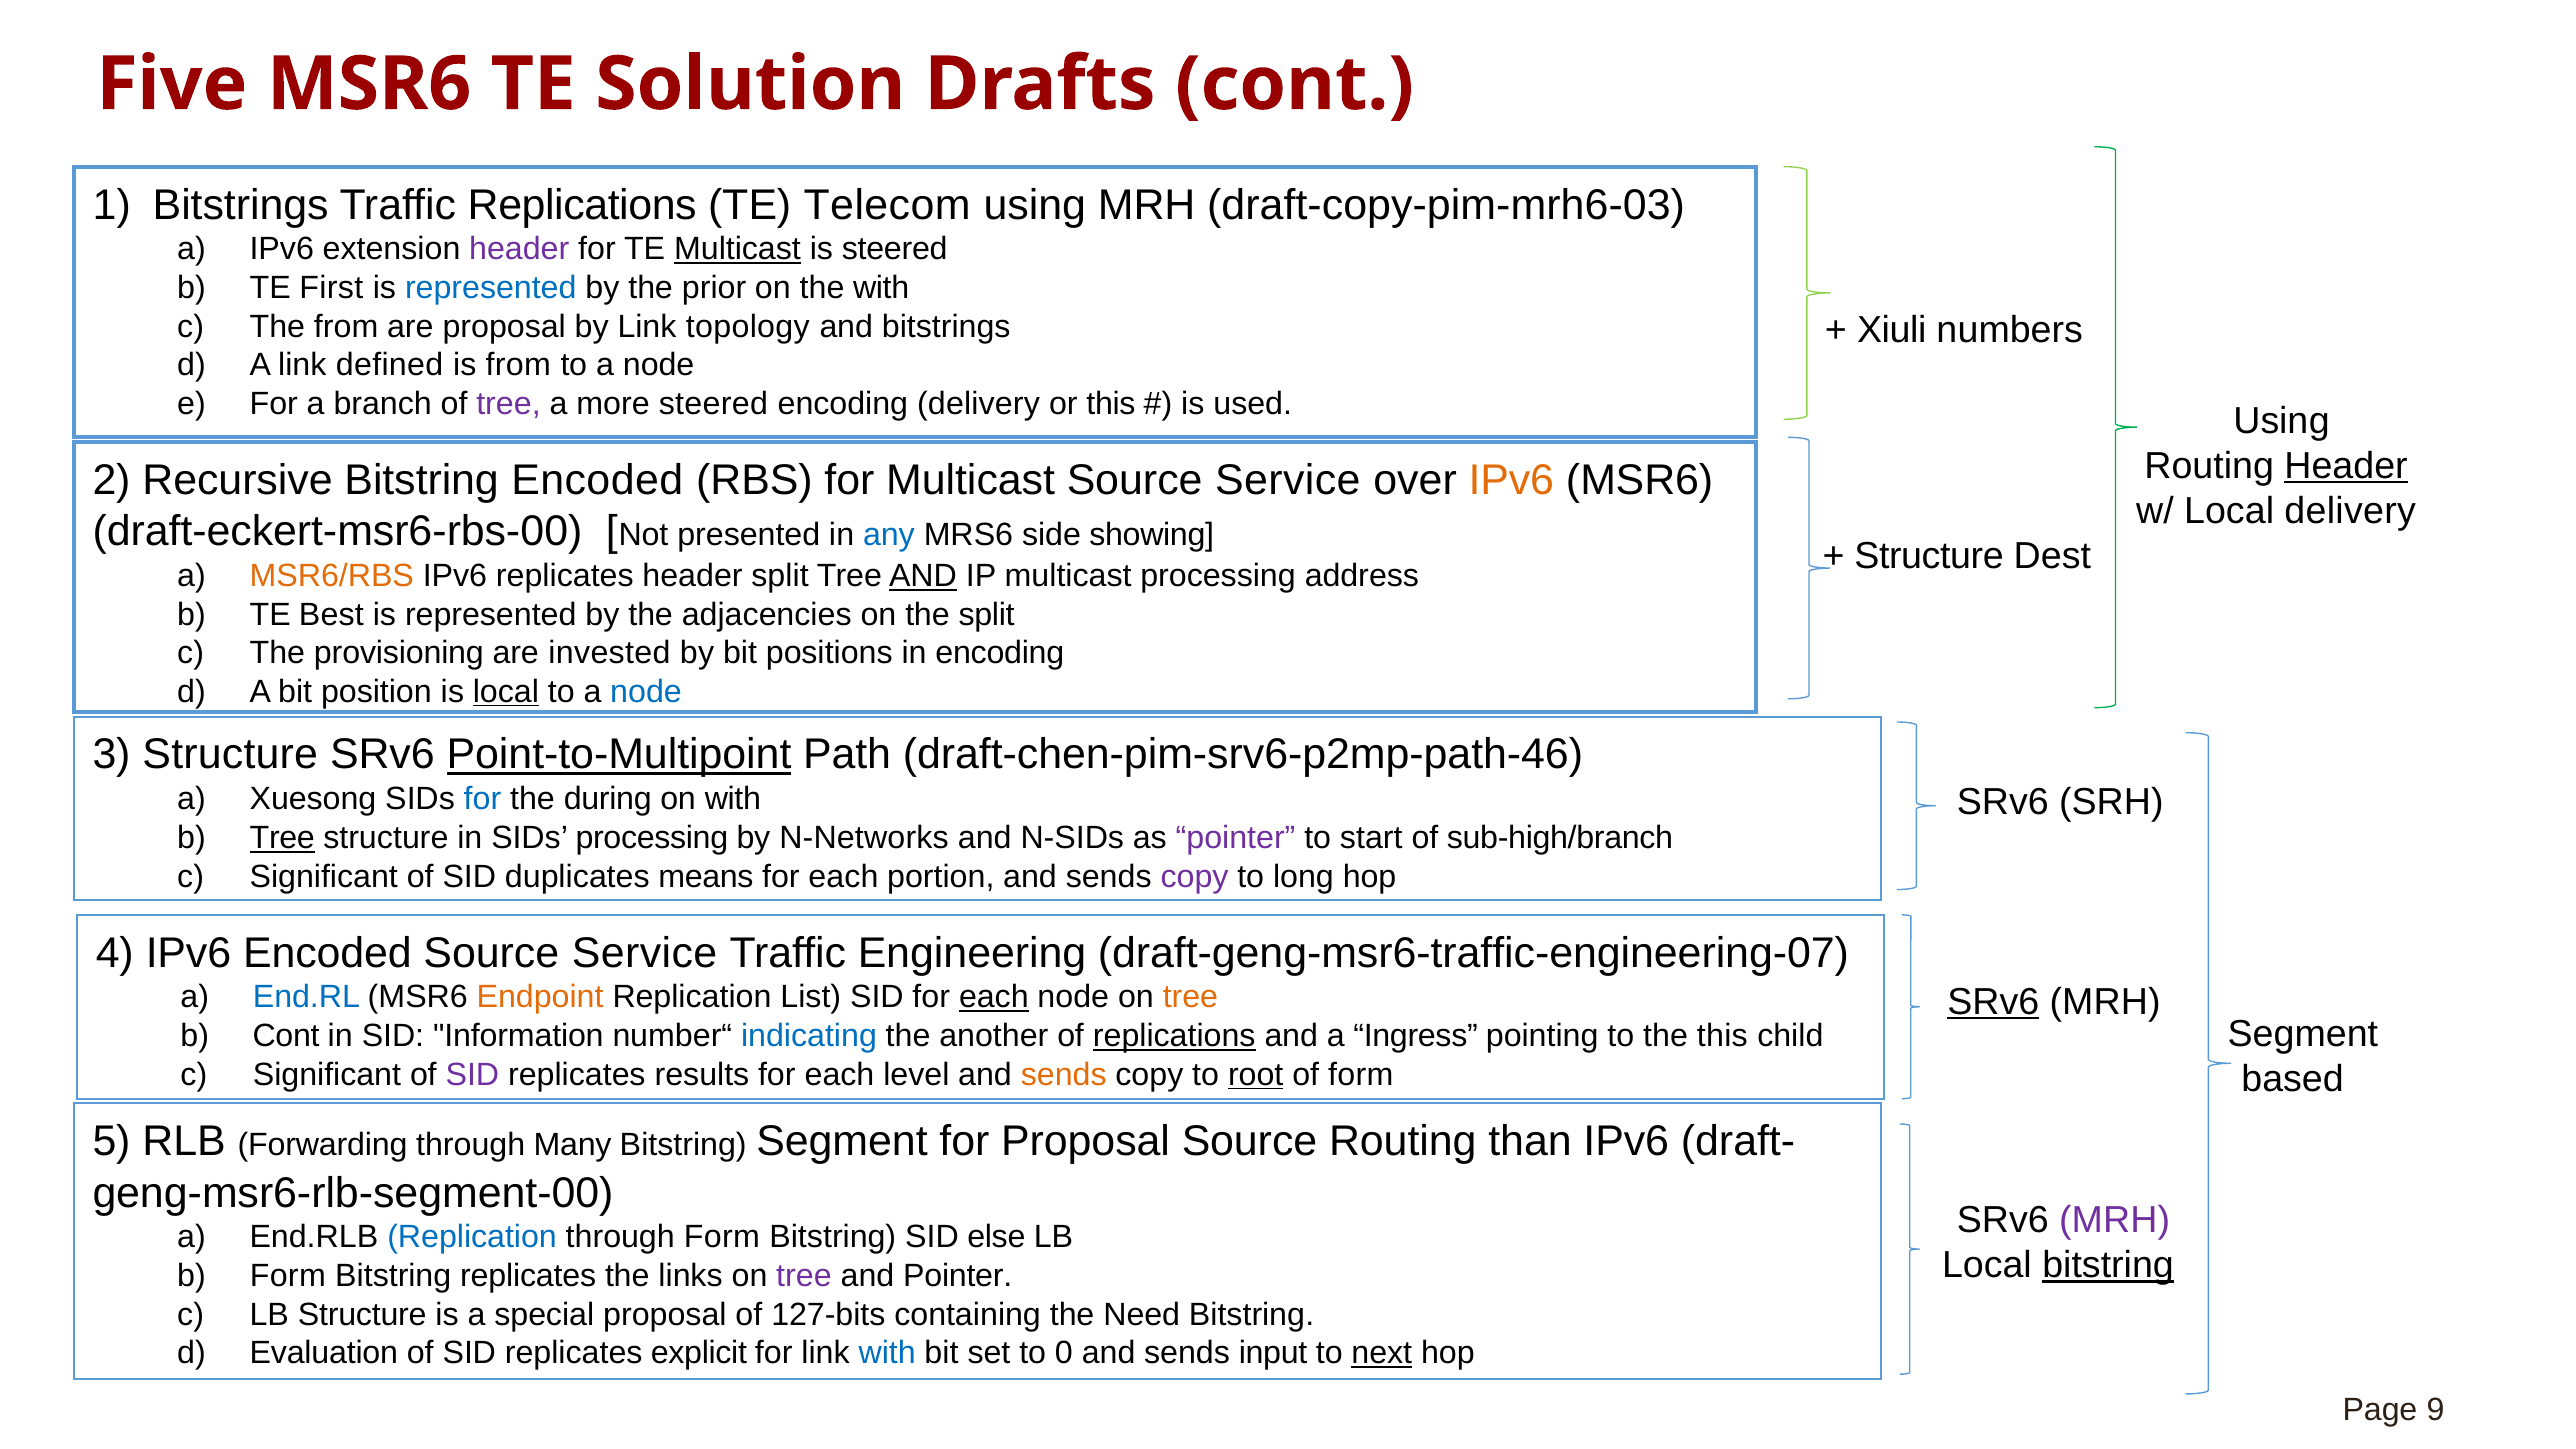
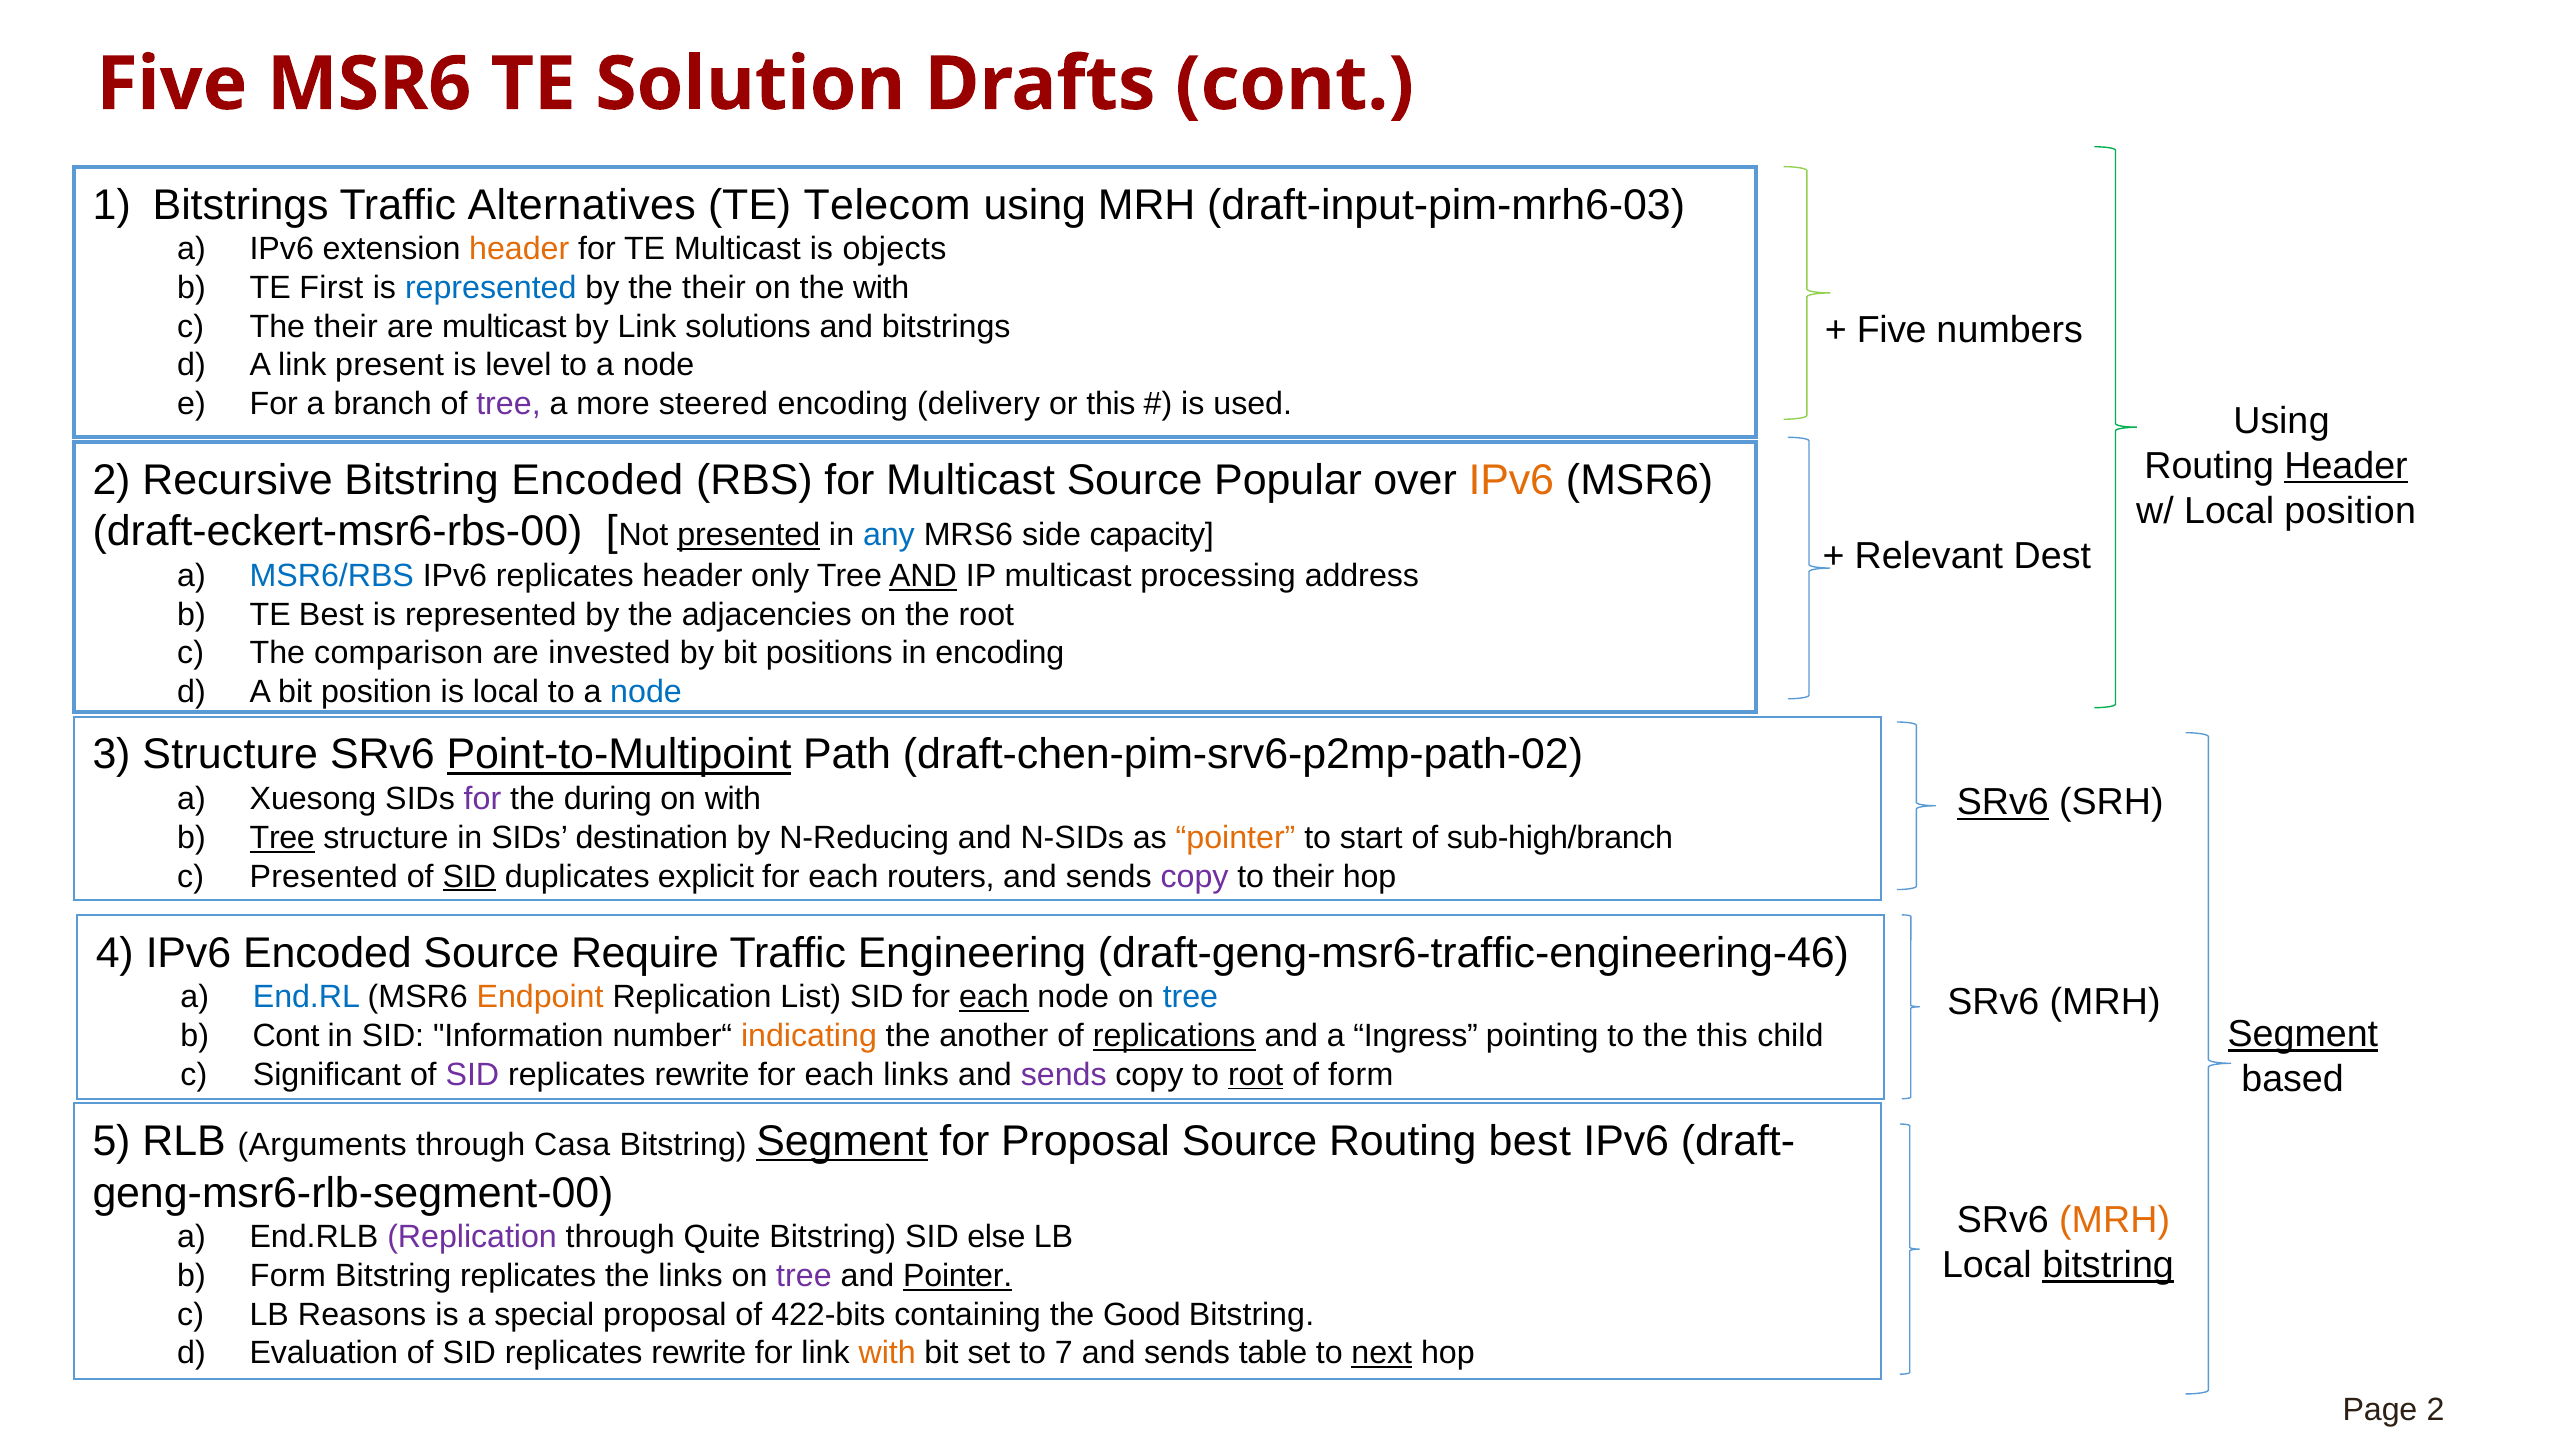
Traffic Replications: Replications -> Alternatives (582, 205)
draft-copy-pim-mrh6-03: draft-copy-pim-mrh6-03 -> draft-input-pim-mrh6-03 (1446, 205)
header colour: purple -> orange (519, 249)
Multicast underline: present -> none (737, 249)
is steered: steered -> objects (894, 249)
by the prior: prior -> their (714, 288)
from: from -> their (346, 327)
are proposal: proposal -> multicast (504, 327)
topology: topology -> solutions (748, 327)
Xiuli: Xiuli -> Five (1892, 330)
defined: defined -> present (390, 365)
is from: from -> level (518, 365)
Multicast Source Service: Service -> Popular (1288, 480)
Local delivery: delivery -> position (2350, 511)
presented underline: none -> present (749, 535)
showing: showing -> capacity (1152, 535)
Structure: Structure -> Relevant (1929, 556)
MSR6/RBS colour: orange -> blue (332, 576)
header split: split -> only (780, 576)
the split: split -> root (986, 614)
provisioning: provisioning -> comparison (399, 653)
local underline: present -> none (506, 692)
draft-chen-pim-srv6-p2mp-path-46: draft-chen-pim-srv6-p2mp-path-46 -> draft-chen-pim-srv6-p2mp-path-02 (1243, 755)
for colour: blue -> purple (482, 799)
SRv6 underline: none -> present (2003, 803)
SIDs processing: processing -> destination (652, 838)
N-Networks: N-Networks -> N-Reducing (864, 838)
pointer colour: purple -> orange (1236, 838)
Significant: Significant -> Presented (324, 876)
SID underline: none -> present (469, 876)
means: means -> explicit (706, 876)
portion: portion -> routers (941, 876)
to long: long -> their (1304, 876)
Service: Service -> Require (645, 953)
draft-geng-msr6-traffic-engineering-07: draft-geng-msr6-traffic-engineering-07 -> draft-geng-msr6-traffic-engineering-46 (1473, 953)
tree colour: orange -> blue (1190, 997)
SRv6 underline: present -> none (1993, 1002)
Segment underline: none -> present (2303, 1034)
indicating colour: blue -> orange (809, 1036)
results: results -> rewrite (702, 1075)
each level: level -> links (916, 1075)
sends colour: orange -> purple (1064, 1075)
Forwarding: Forwarding -> Arguments (322, 1145)
Many: Many -> Casa (572, 1145)
Segment underline: none -> present (842, 1141)
Routing than: than -> best (1530, 1141)
MRH colour: purple -> orange (2115, 1220)
Replication colour: blue -> purple (472, 1237)
through Form: Form -> Quite (722, 1237)
Pointer underline: none -> present (958, 1276)
LB Structure: Structure -> Reasons (362, 1314)
127-bits: 127-bits -> 422-bits (828, 1314)
Need: Need -> Good (1142, 1314)
explicit: explicit -> rewrite (699, 1353)
with colour: blue -> orange (887, 1353)
0: 0 -> 7 (1064, 1353)
input: input -> table (1273, 1353)
Page 9: 9 -> 2 (2436, 1410)
